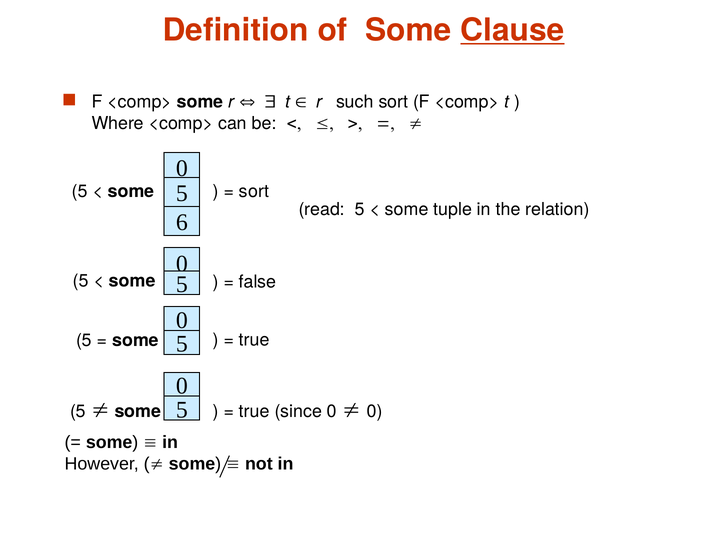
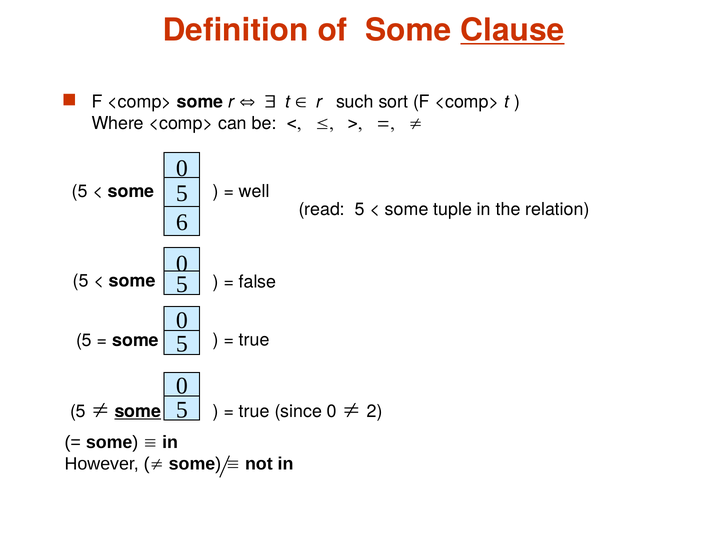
sort: sort -> well (254, 191)
some underline: none -> present (138, 411)
0: 0 -> 2 (375, 411)
